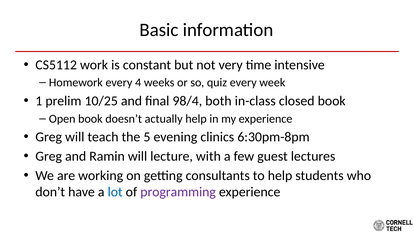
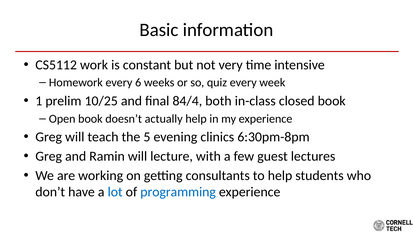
4: 4 -> 6 (138, 83)
98/4: 98/4 -> 84/4 (187, 101)
programming colour: purple -> blue (178, 192)
